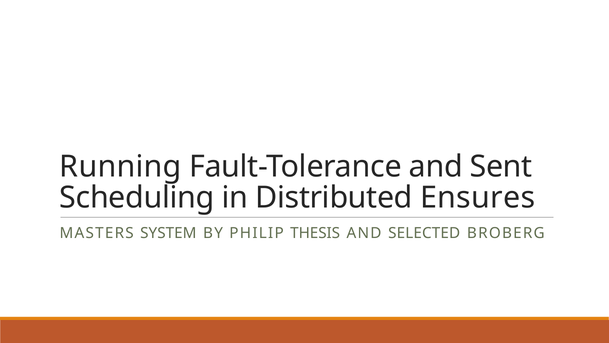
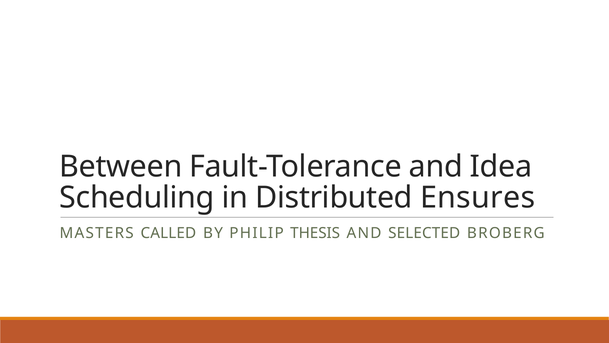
Running: Running -> Between (121, 166)
Sent: Sent -> Idea (501, 166)
SYSTEM: SYSTEM -> CALLED (168, 233)
